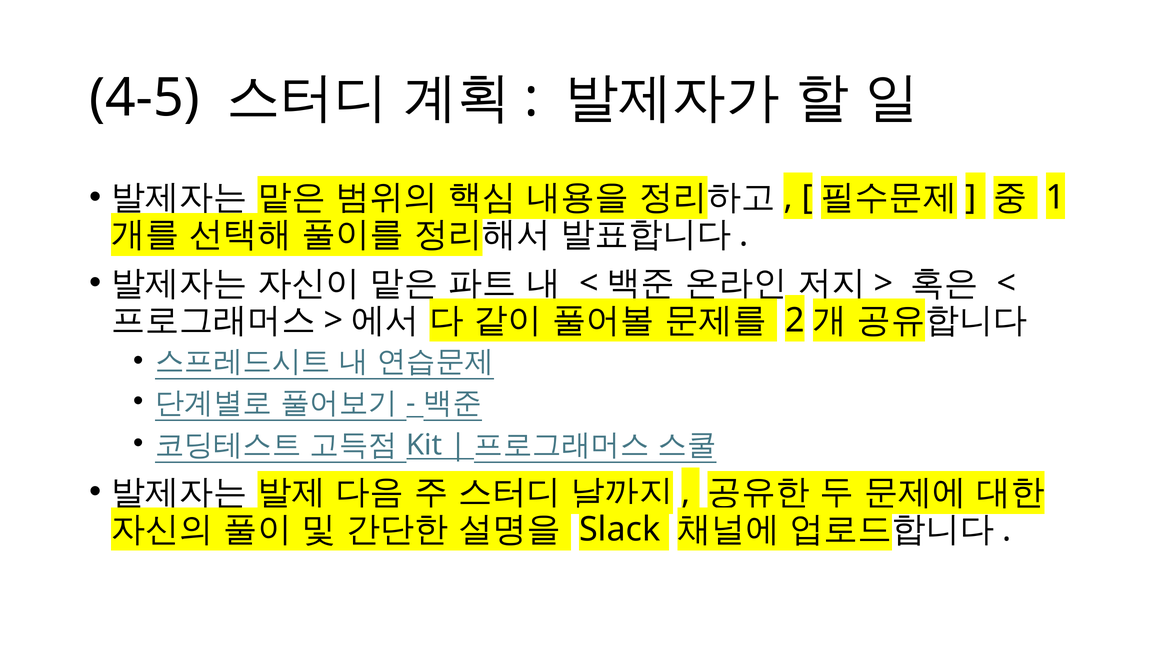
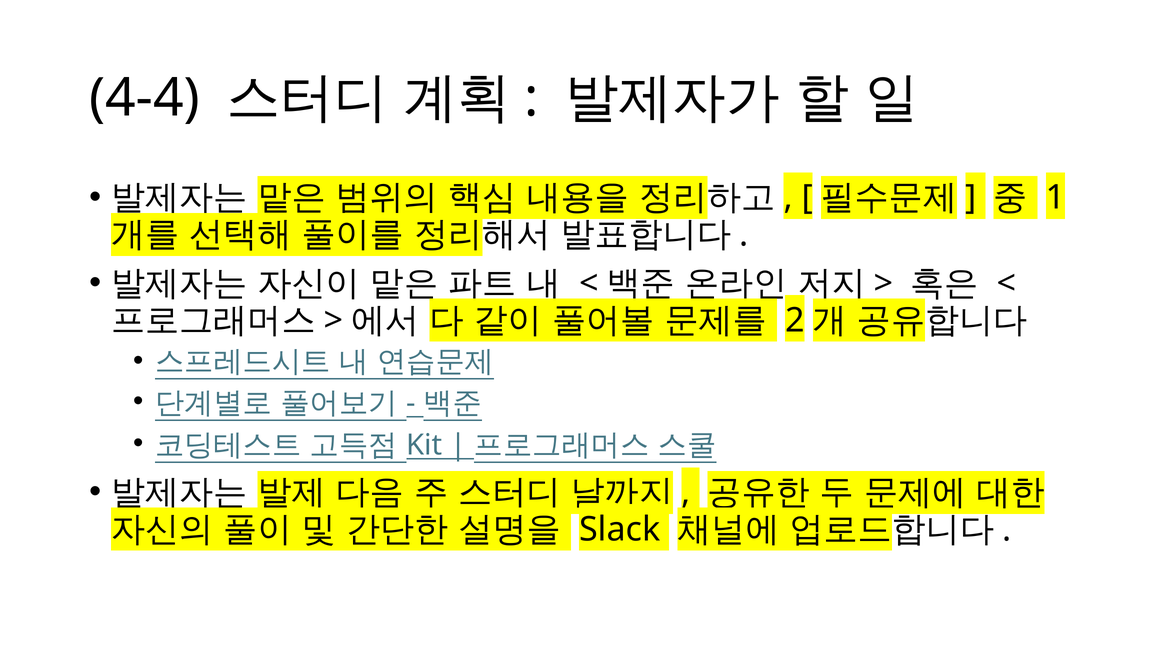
4-5: 4-5 -> 4-4 (145, 98)
